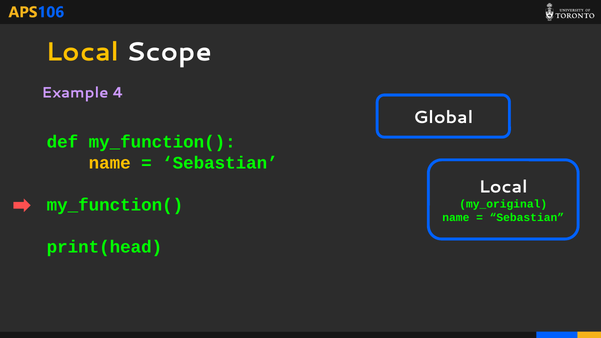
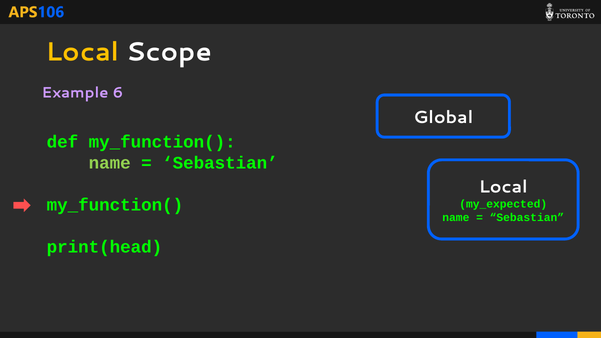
4: 4 -> 6 (118, 93)
name colour: yellow -> light green (110, 163)
my_original: my_original -> my_expected (503, 204)
